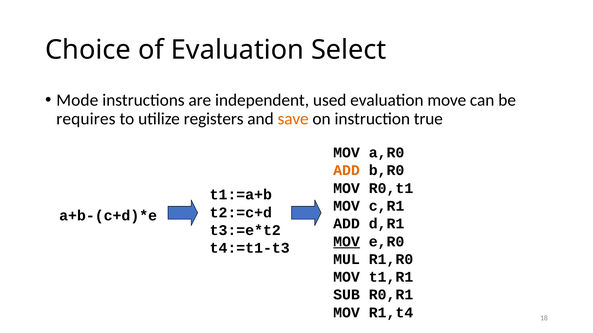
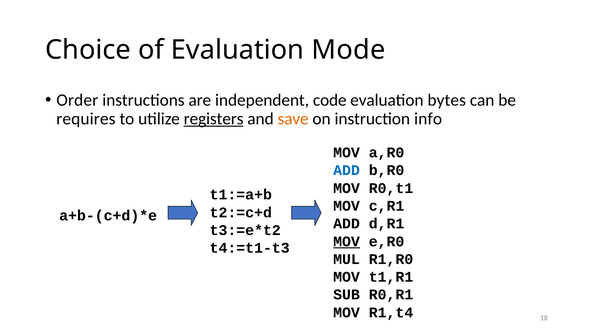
Select: Select -> Mode (349, 50)
Mode: Mode -> Order (77, 100)
used: used -> code (330, 100)
move: move -> bytes (447, 100)
registers underline: none -> present (214, 119)
true: true -> info (428, 119)
ADD colour: orange -> blue (347, 171)
